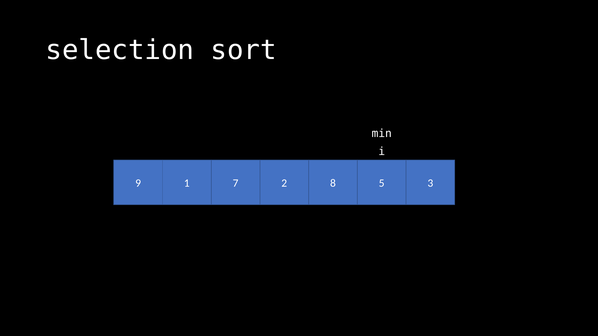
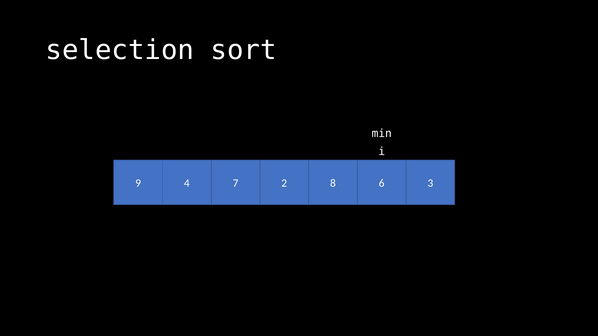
1: 1 -> 4 (187, 183)
5: 5 -> 6 (382, 183)
